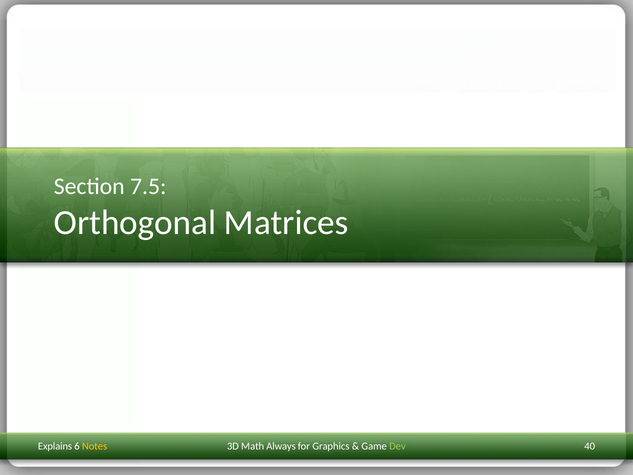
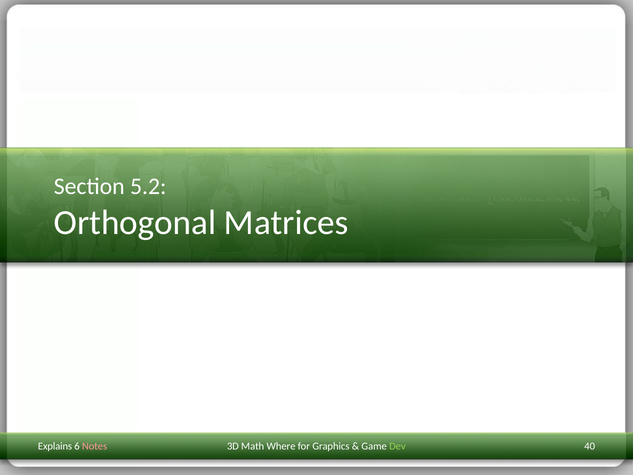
7.5: 7.5 -> 5.2 (148, 186)
Notes colour: yellow -> pink (95, 446)
Always: Always -> Where (281, 446)
